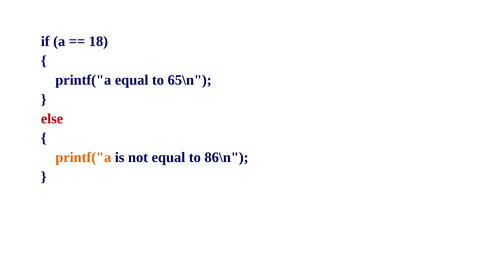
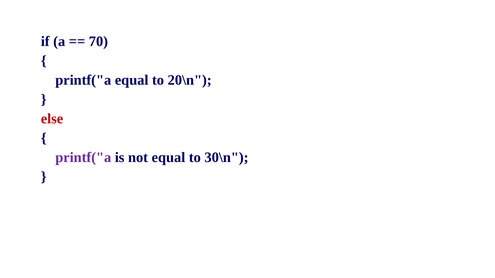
18: 18 -> 70 (98, 41)
65\n: 65\n -> 20\n (190, 80)
printf("a colour: orange -> purple (83, 158)
86\n: 86\n -> 30\n (226, 158)
